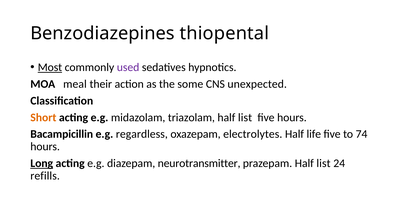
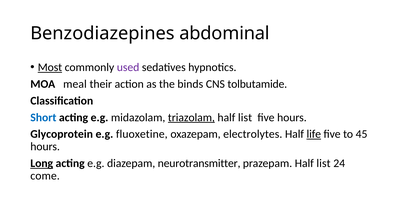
thiopental: thiopental -> abdominal (225, 33)
some: some -> binds (190, 84)
unexpected: unexpected -> tolbutamide (257, 84)
Short colour: orange -> blue (43, 117)
triazolam underline: none -> present (191, 117)
Bacampicillin: Bacampicillin -> Glycoprotein (62, 134)
regardless: regardless -> fluoxetine (142, 134)
life underline: none -> present (314, 134)
74: 74 -> 45 (362, 134)
refills: refills -> come (45, 176)
